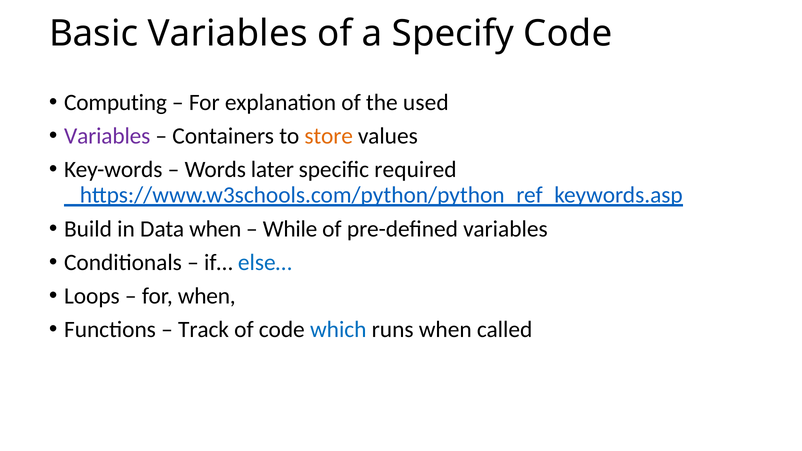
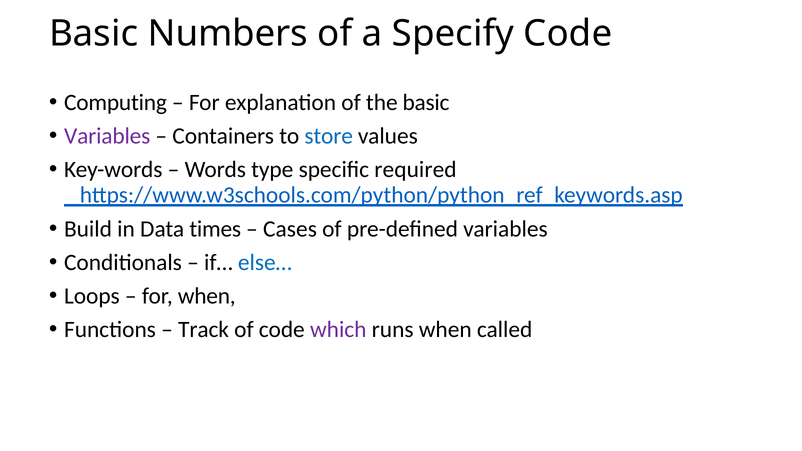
Basic Variables: Variables -> Numbers (228, 34)
the used: used -> basic (426, 102)
store colour: orange -> blue (329, 136)
later: later -> type (272, 170)
Data when: when -> times (215, 229)
While: While -> Cases (290, 229)
which colour: blue -> purple (338, 330)
